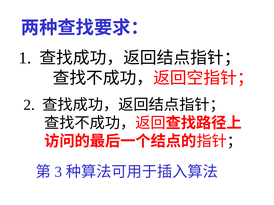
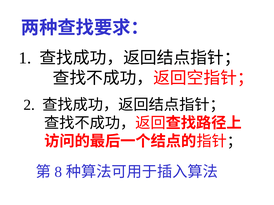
3: 3 -> 8 (58, 172)
